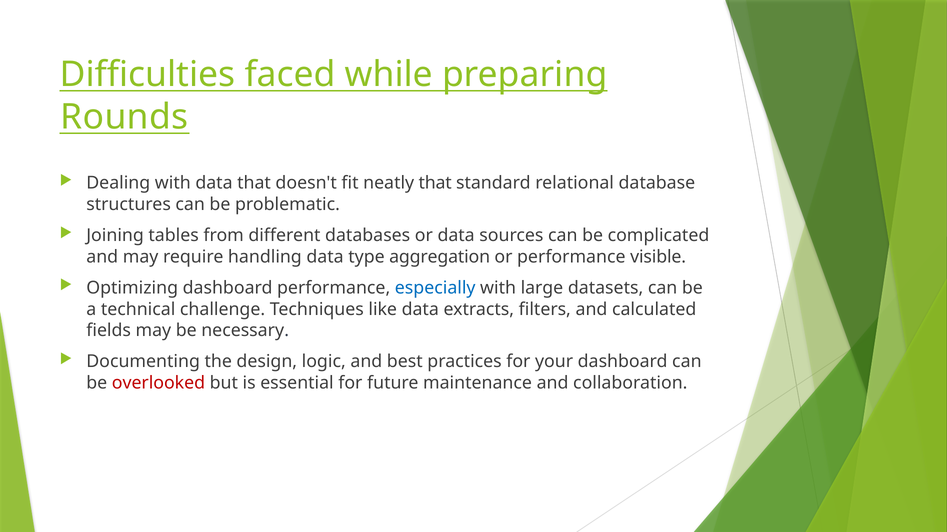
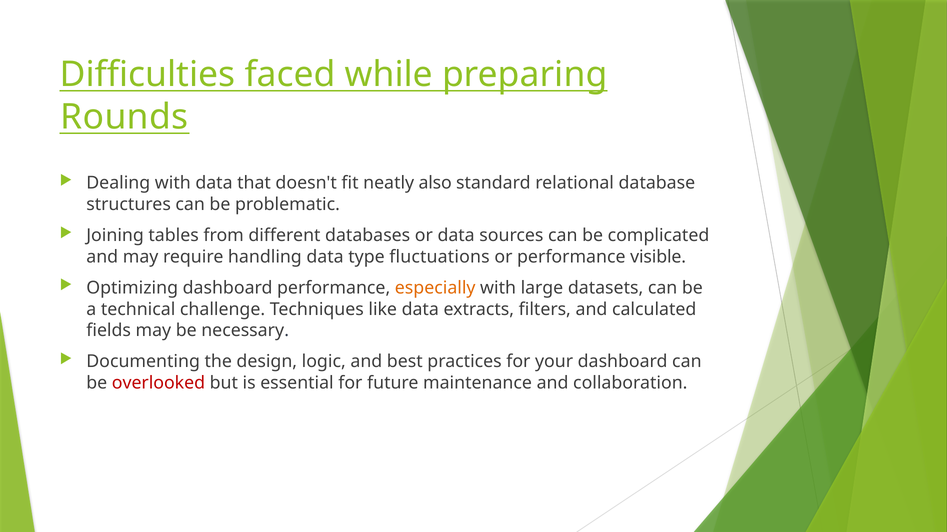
neatly that: that -> also (435, 183)
aggregation: aggregation -> fluctuations (439, 257)
especially colour: blue -> orange (435, 288)
